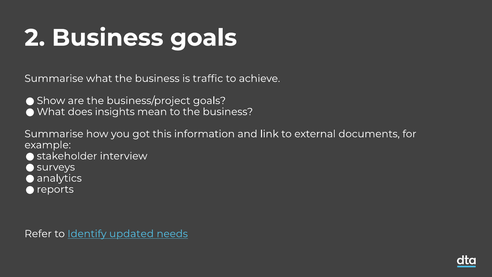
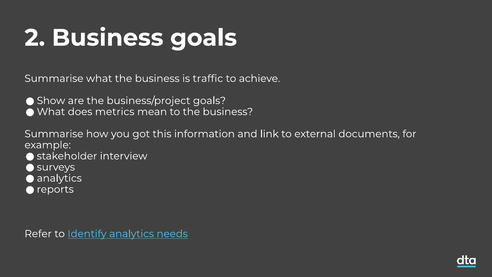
insights: insights -> metrics (115, 112)
Identify updated: updated -> analytics (132, 234)
